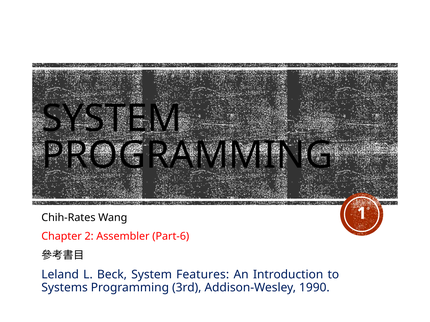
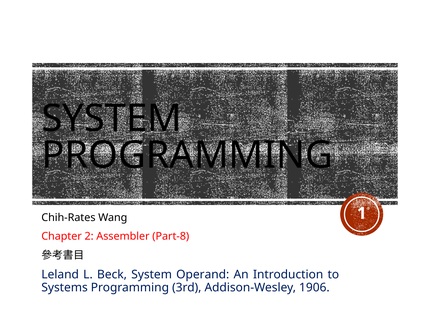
Part-6: Part-6 -> Part-8 (171, 237)
Features: Features -> Operand (203, 275)
1990: 1990 -> 1906 (314, 288)
